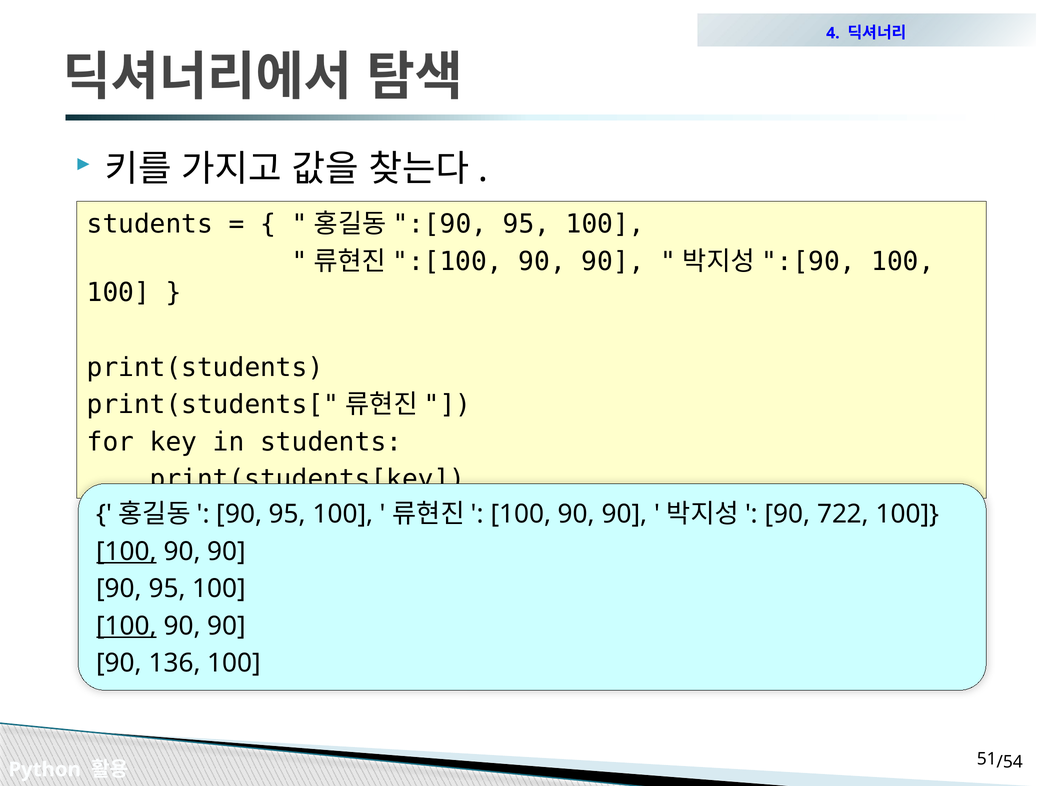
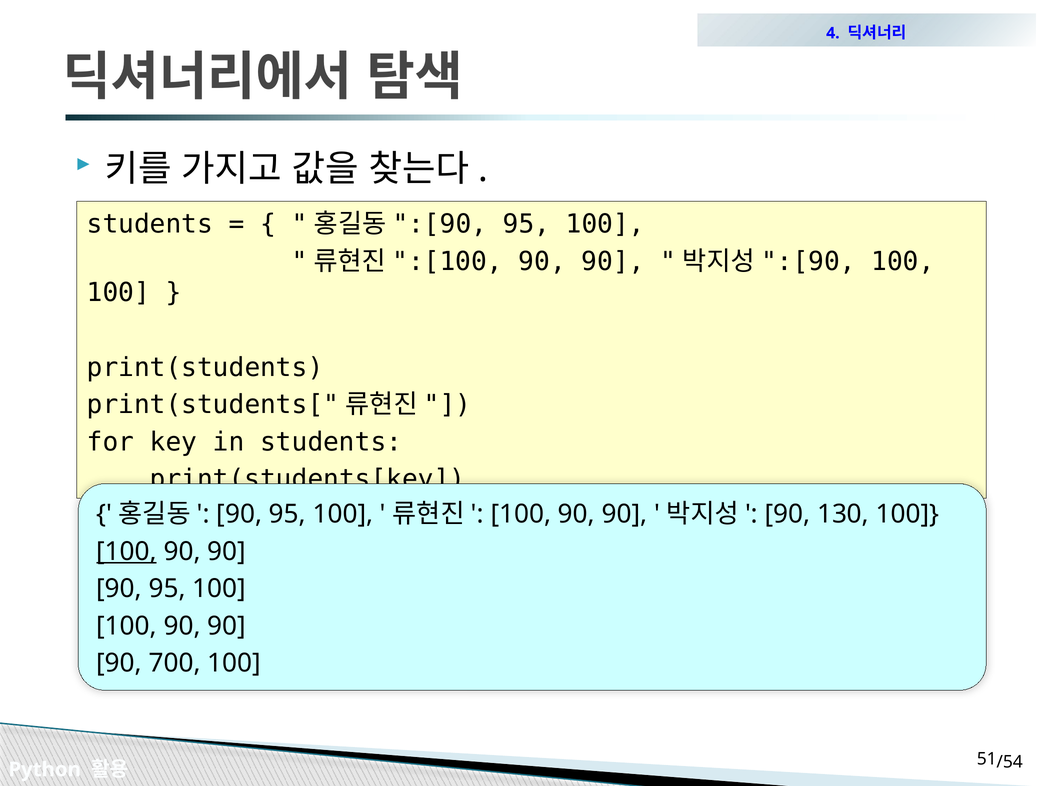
722: 722 -> 130 (843, 514)
100 underline: present -> none (127, 626)
136: 136 -> 700 (175, 663)
